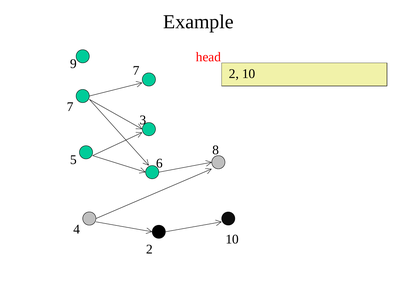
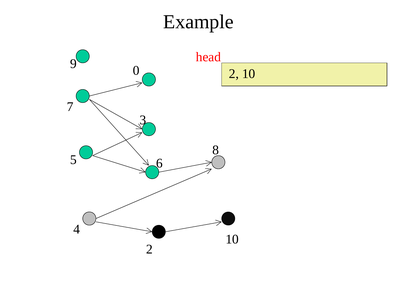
9 7: 7 -> 0 (136, 70)
